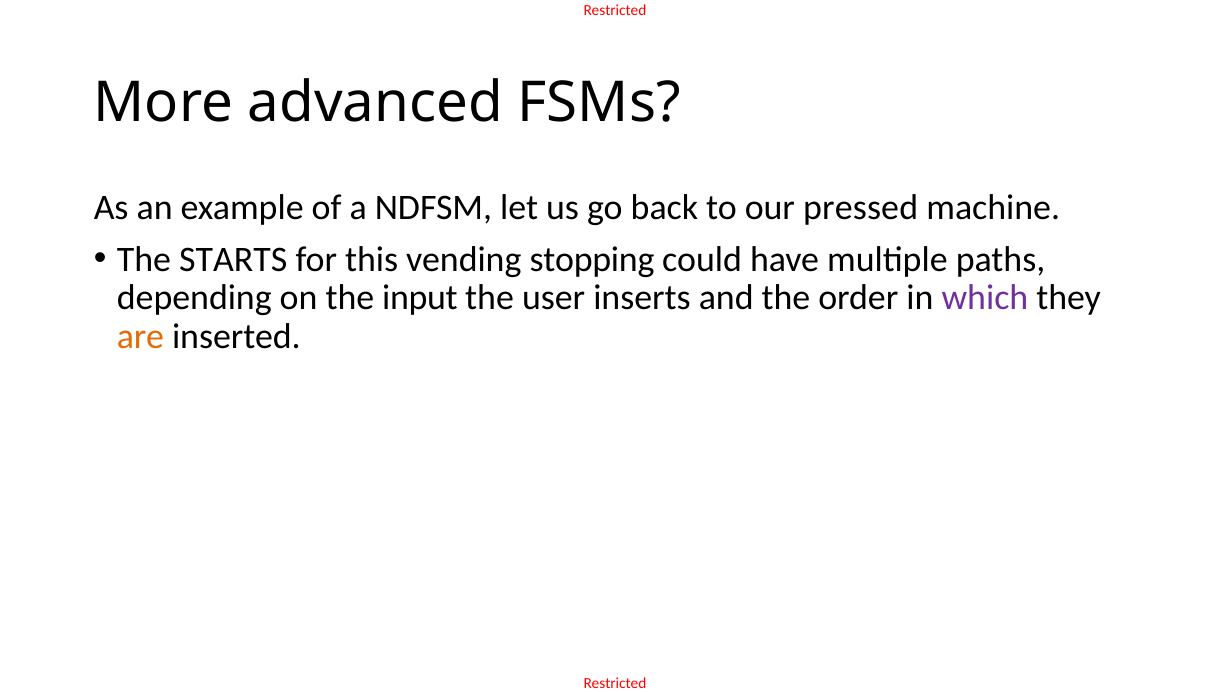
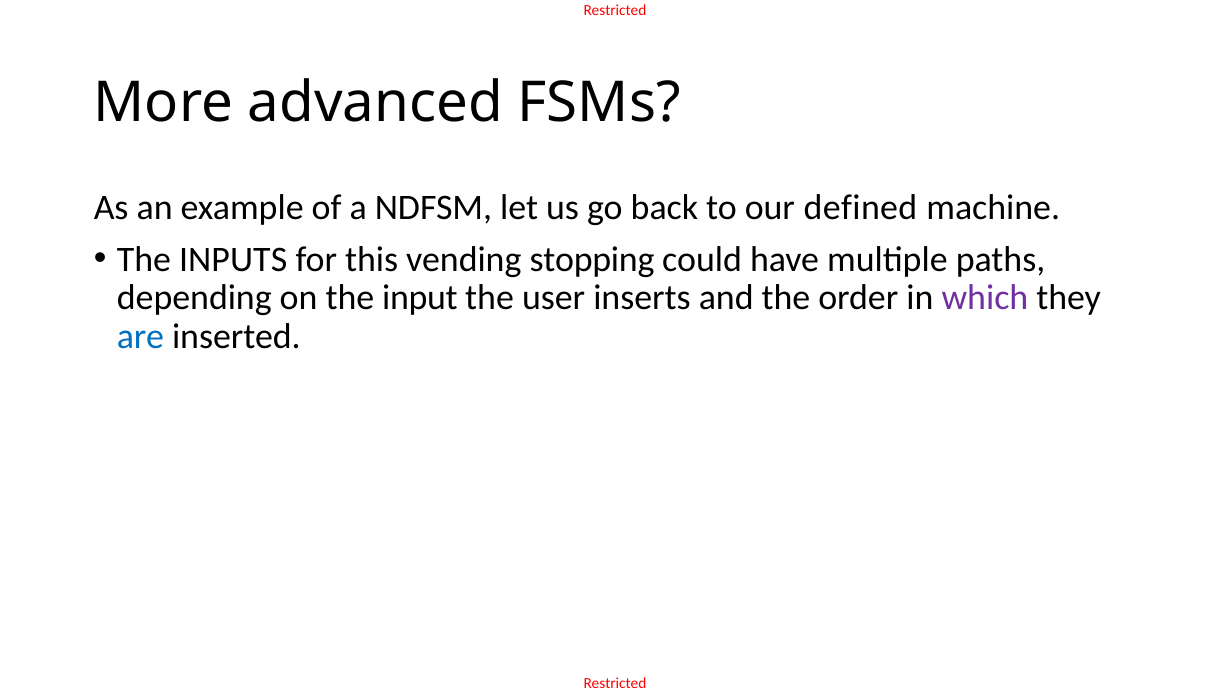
pressed: pressed -> defined (861, 208)
STARTS: STARTS -> INPUTS (233, 260)
are colour: orange -> blue (141, 337)
